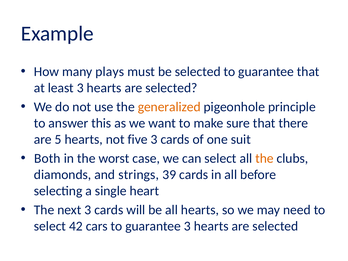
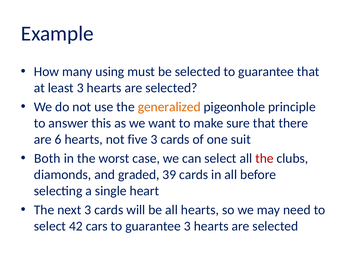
plays: plays -> using (110, 72)
5: 5 -> 6 (58, 139)
the colour: orange -> red (264, 158)
strings: strings -> graded (139, 175)
